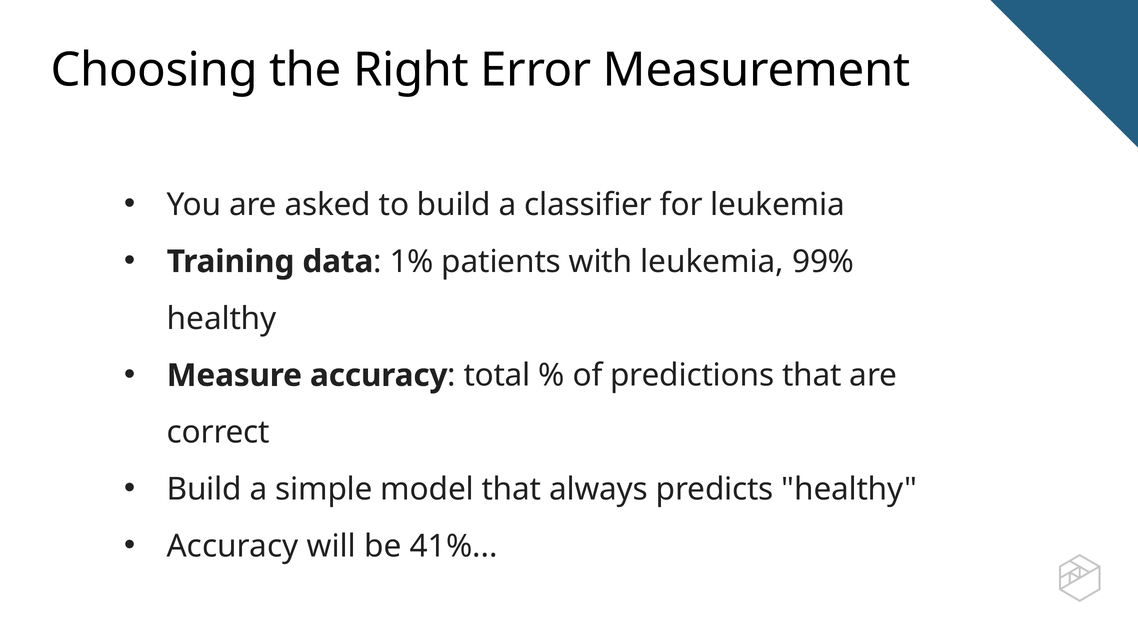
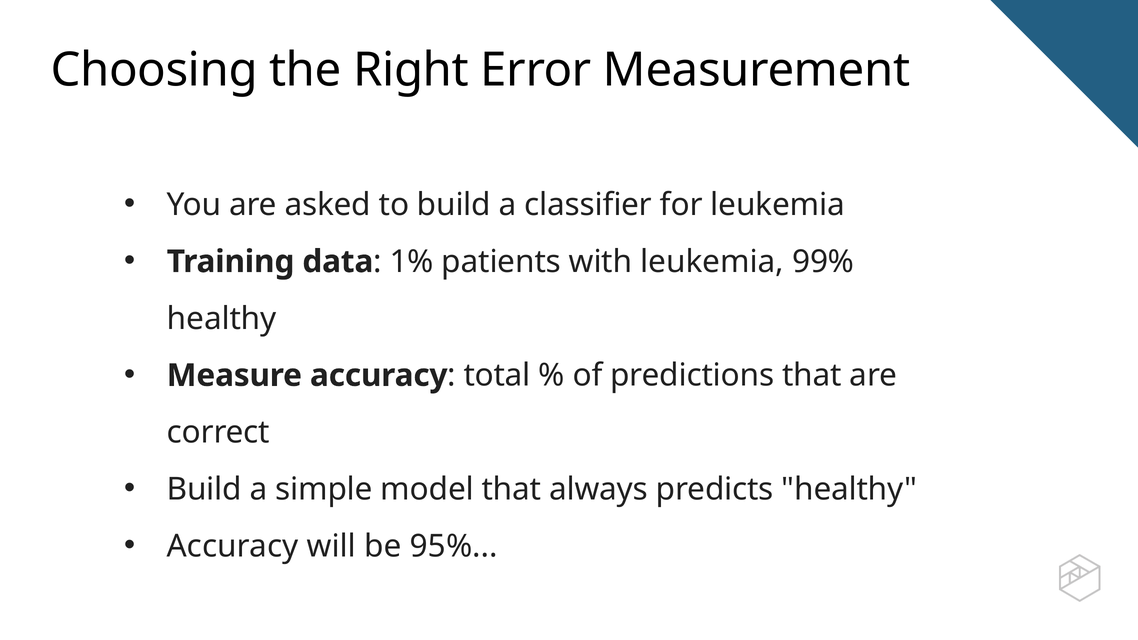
41%: 41% -> 95% (454, 546)
